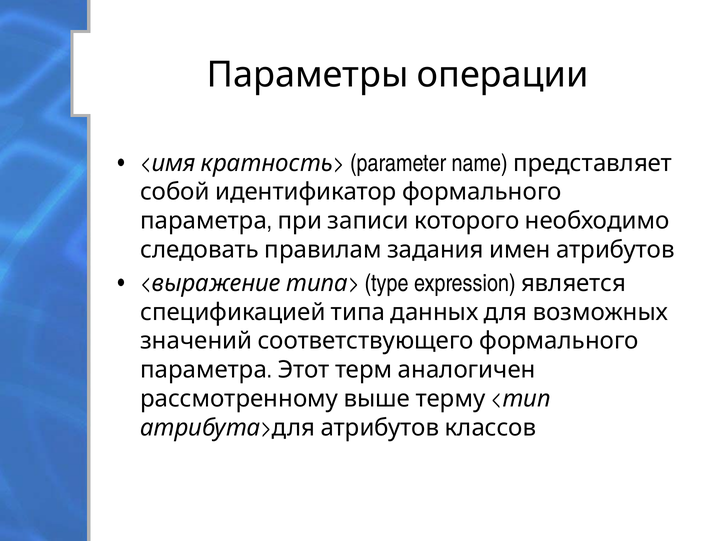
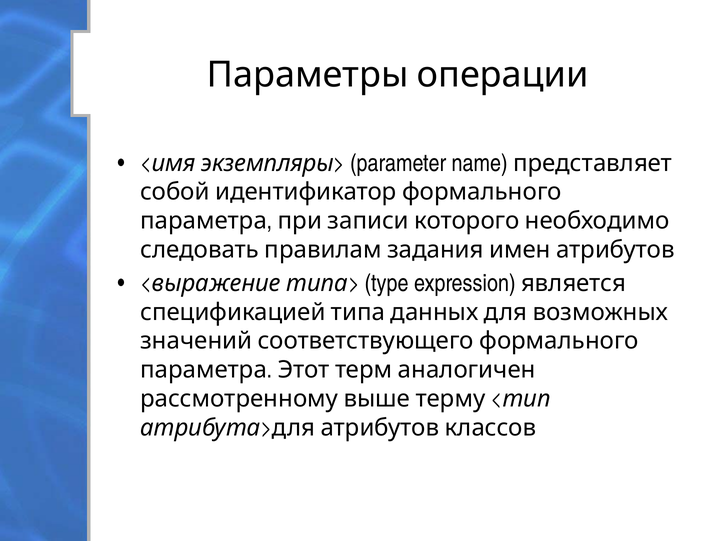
кратность: кратность -> экземпляры (267, 163)
